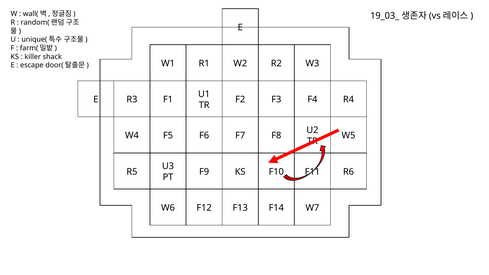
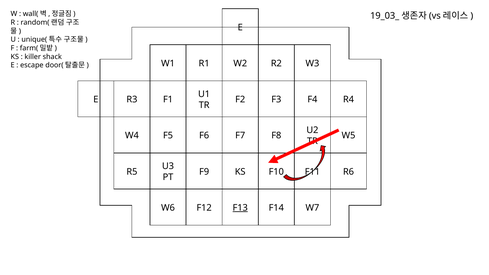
F13 underline: none -> present (240, 208)
